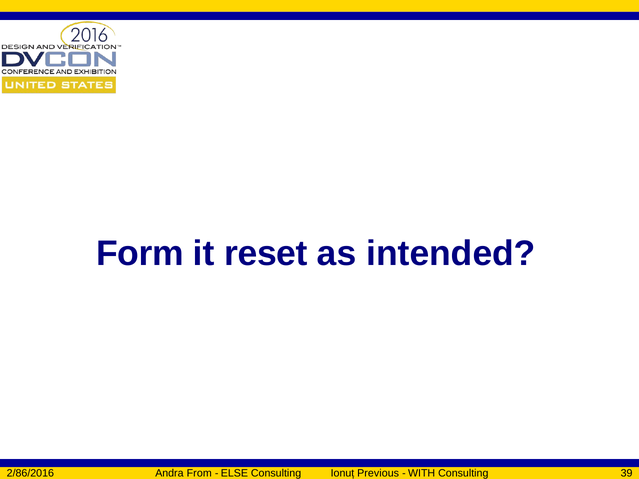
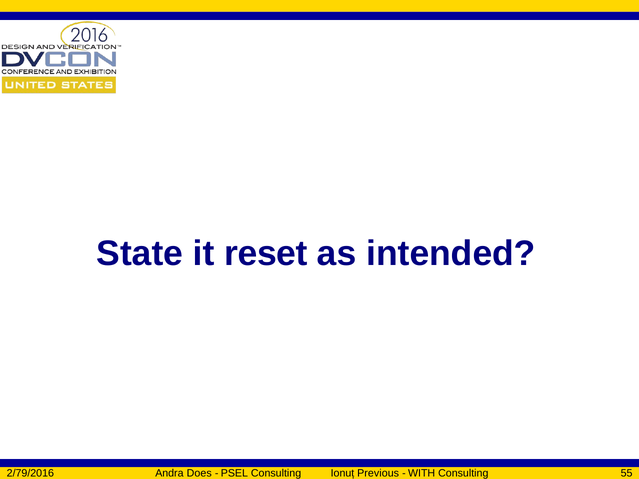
Form: Form -> State (140, 254)
2/86/2016: 2/86/2016 -> 2/79/2016 (30, 474)
From: From -> Does (199, 474)
ELSE: ELSE -> PSEL (234, 474)
39: 39 -> 55 (627, 474)
